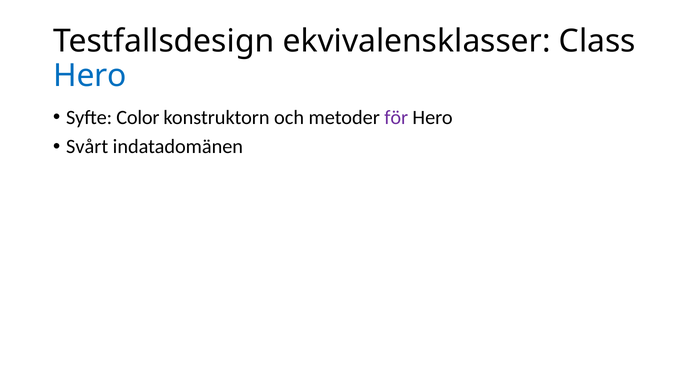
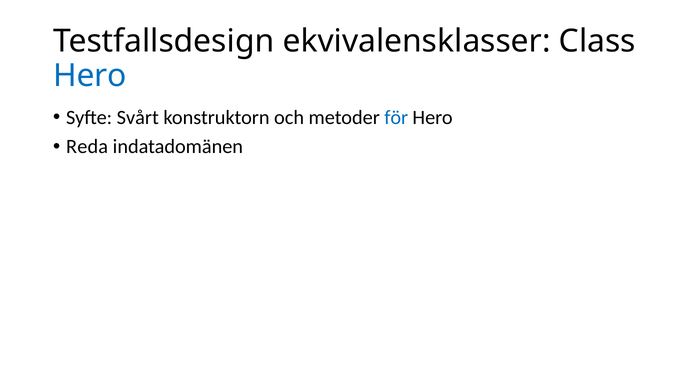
Color: Color -> Svårt (138, 118)
för colour: purple -> blue (396, 118)
Svårt: Svårt -> Reda (87, 147)
